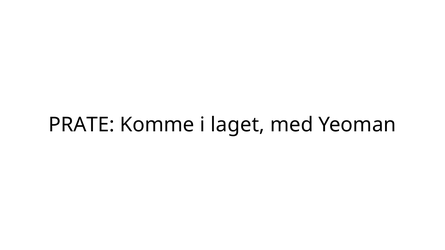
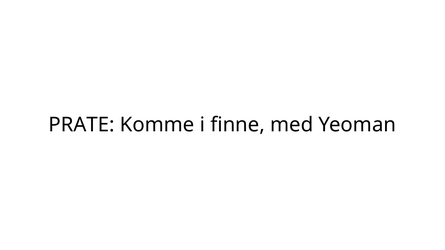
laget: laget -> finne (238, 125)
